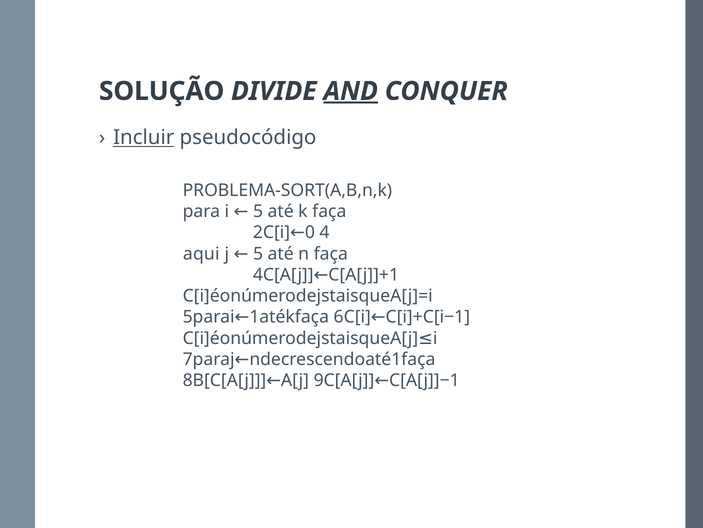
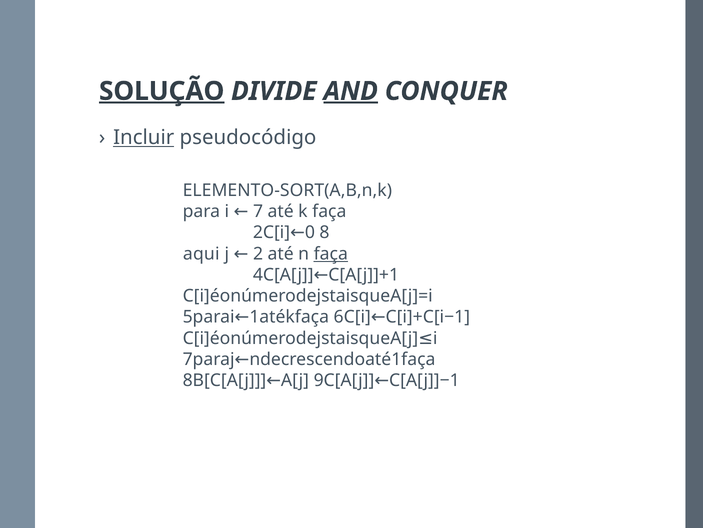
SOLUÇÃO underline: none -> present (162, 91)
PROBLEMA-SORT(A,B,n,k: PROBLEMA-SORT(A,B,n,k -> ELEMENTO-SORT(A,B,n,k (287, 190)
i 5: 5 -> 7 (258, 211)
4: 4 -> 8 (324, 232)
j 5: 5 -> 2 (258, 253)
faça underline: none -> present (331, 253)
